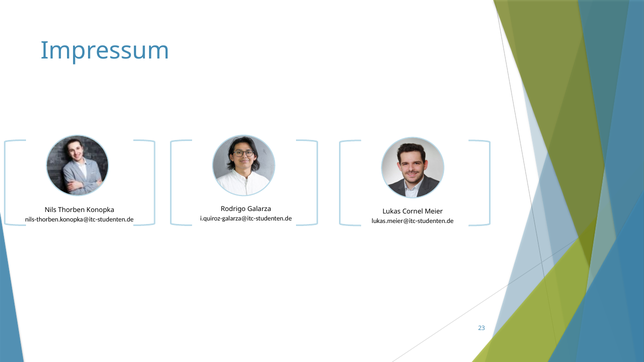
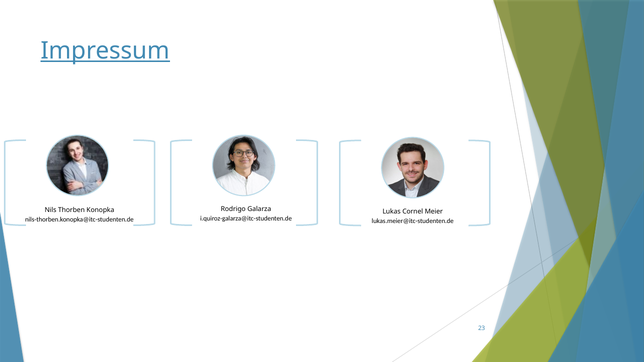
Impressum underline: none -> present (105, 51)
